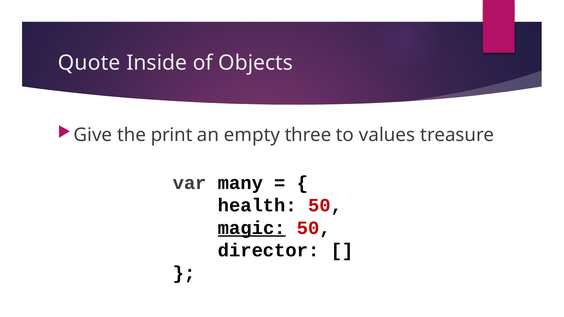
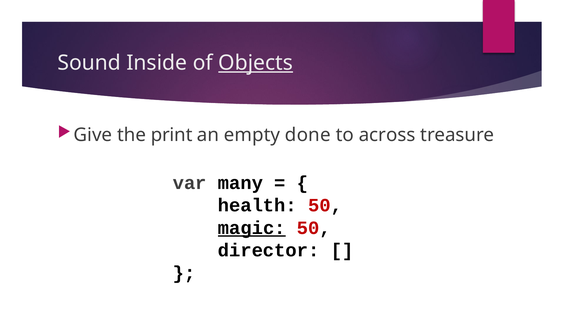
Quote: Quote -> Sound (89, 63)
Objects underline: none -> present (256, 63)
three: three -> done (308, 135)
values: values -> across (387, 135)
